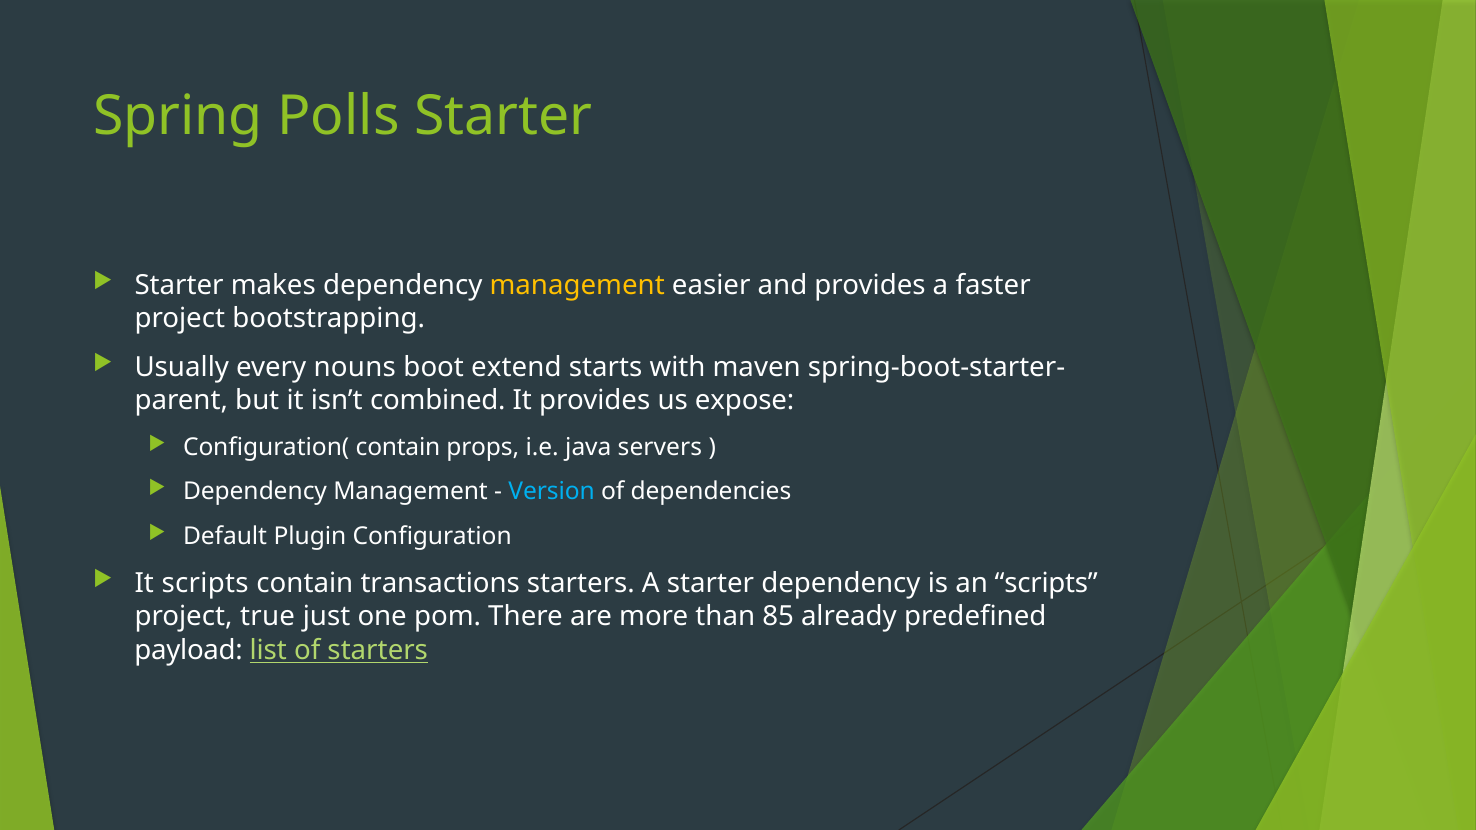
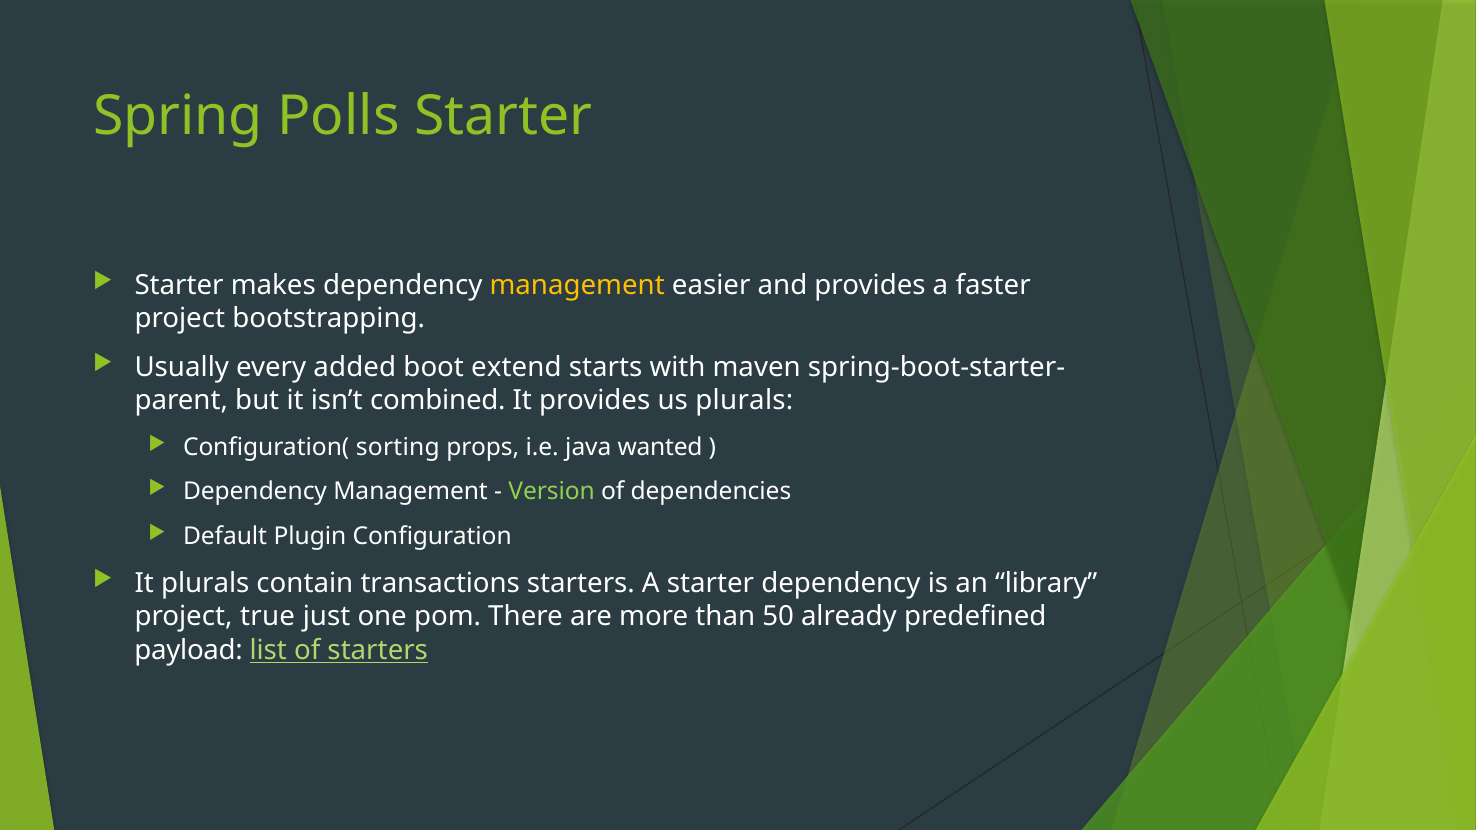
nouns: nouns -> added (355, 367)
us expose: expose -> plurals (744, 401)
Configuration( contain: contain -> sorting (398, 447)
servers: servers -> wanted (660, 447)
Version colour: light blue -> light green (552, 492)
It scripts: scripts -> plurals (205, 584)
an scripts: scripts -> library (1046, 584)
85: 85 -> 50 (778, 617)
